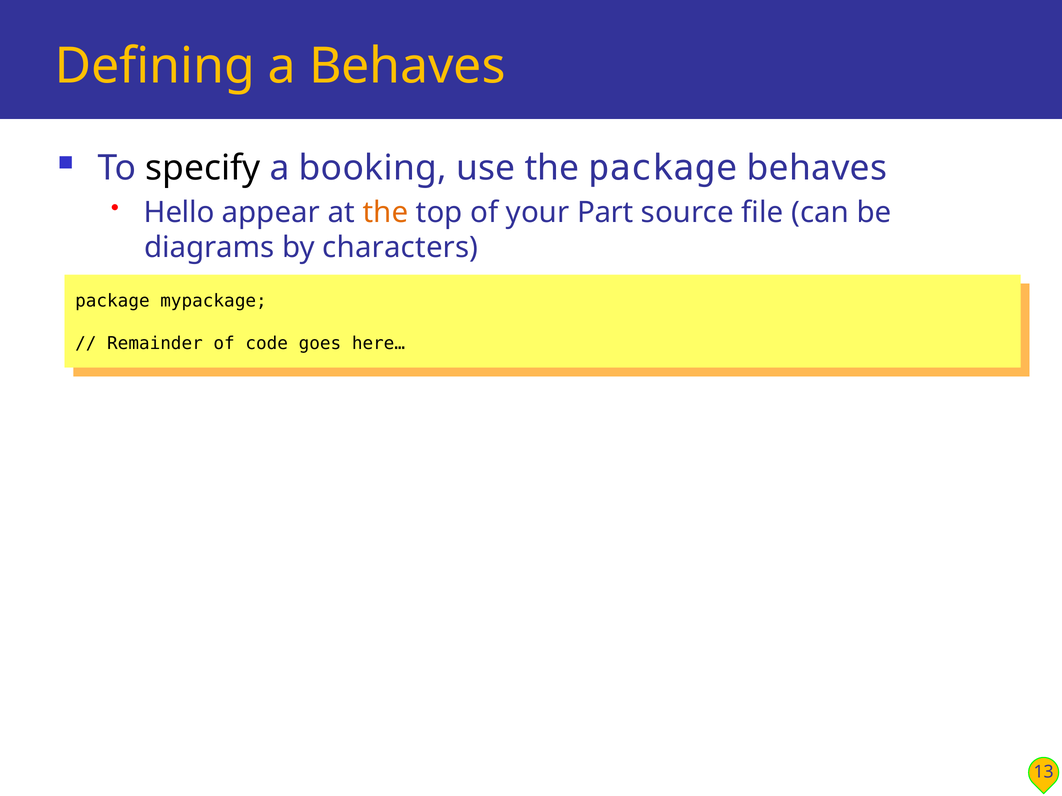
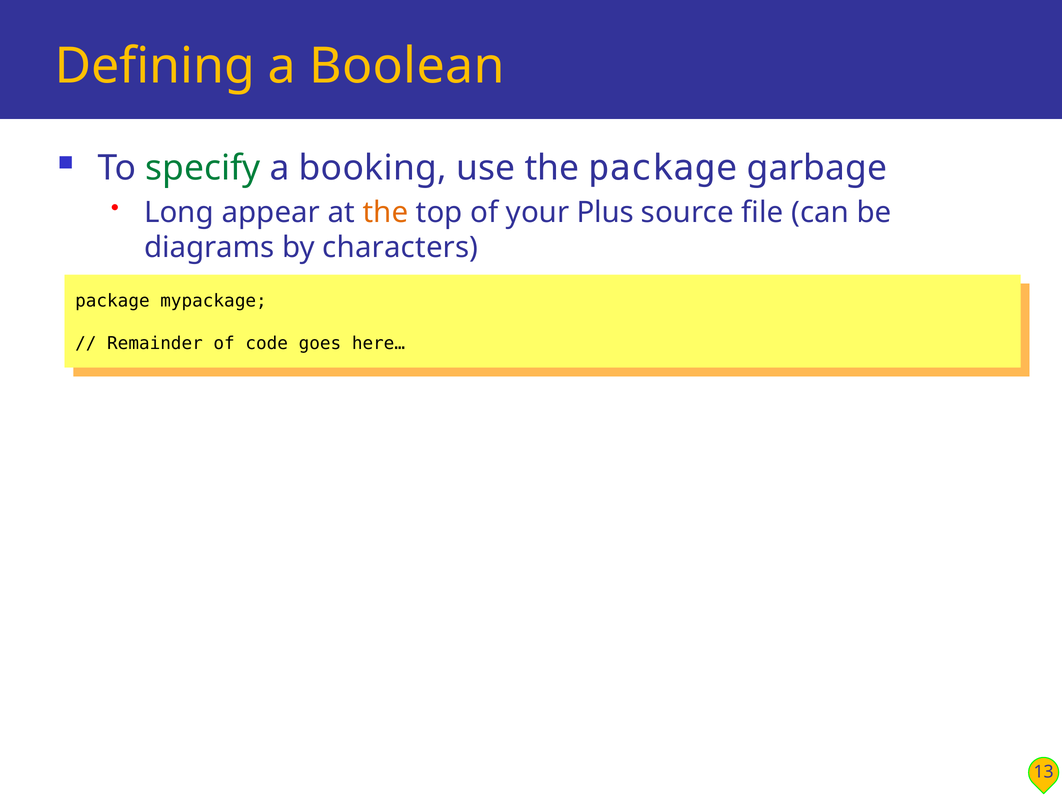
a Behaves: Behaves -> Boolean (407, 66)
specify colour: black -> green (203, 168)
package behaves: behaves -> garbage (817, 168)
Hello: Hello -> Long (179, 212)
Part: Part -> Plus (605, 212)
